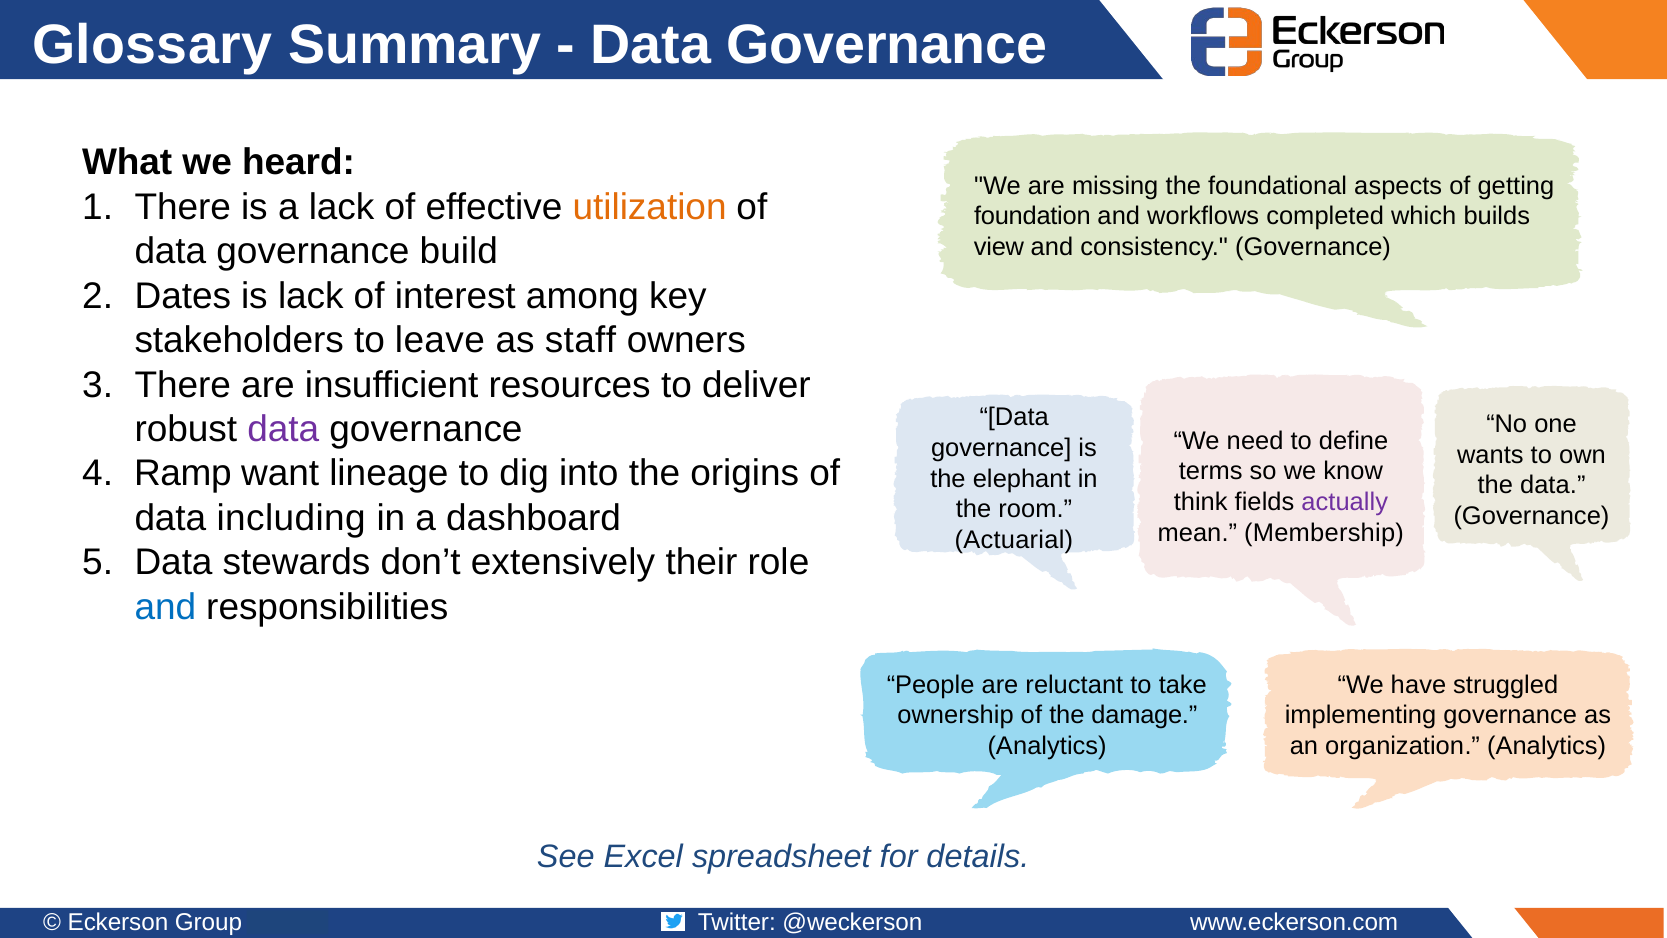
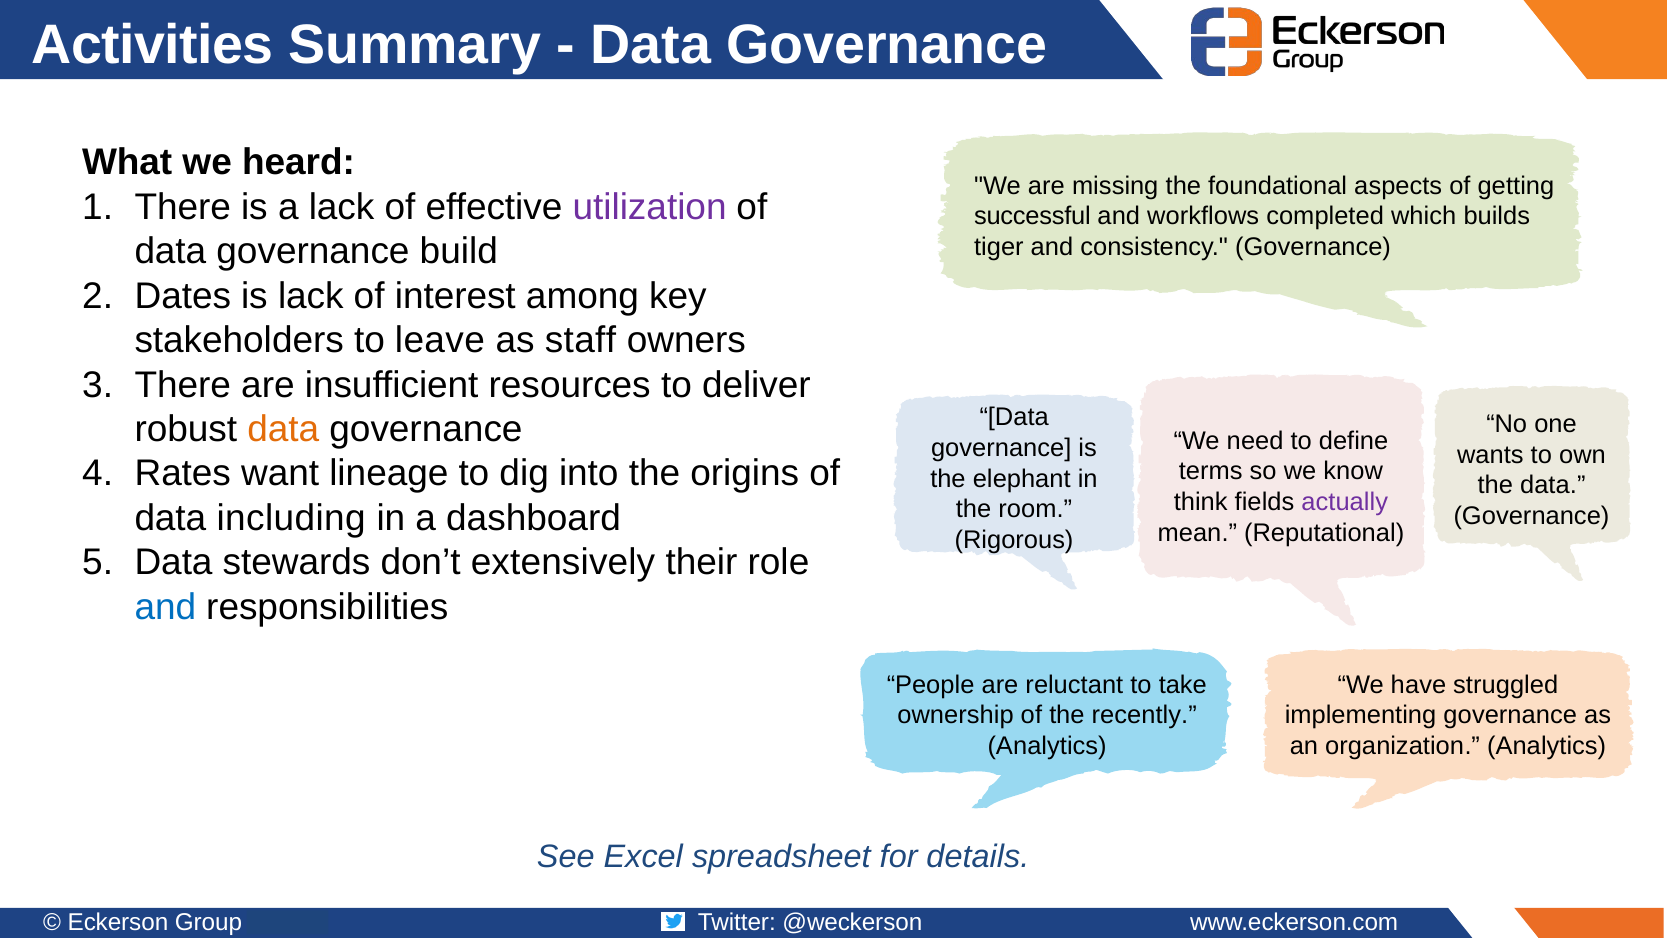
Glossary: Glossary -> Activities (153, 45)
utilization colour: orange -> purple (650, 207)
foundation: foundation -> successful (1032, 216)
view: view -> tiger (999, 247)
data colour: purple -> orange (283, 429)
Ramp: Ramp -> Rates (183, 474)
Membership: Membership -> Reputational (1324, 532)
Actuarial: Actuarial -> Rigorous (1014, 540)
damage: damage -> recently (1144, 715)
